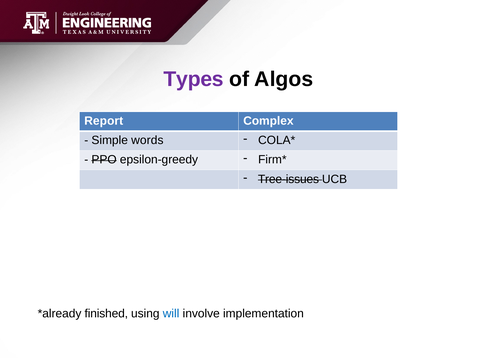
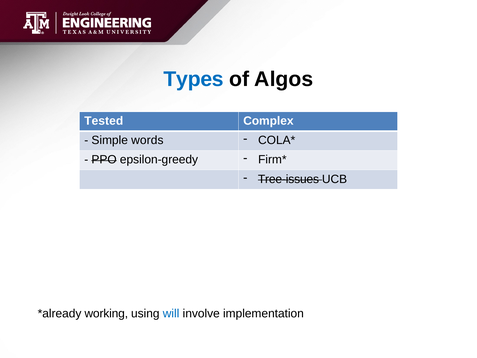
Types colour: purple -> blue (194, 79)
Report: Report -> Tested (104, 121)
finished: finished -> working (106, 313)
